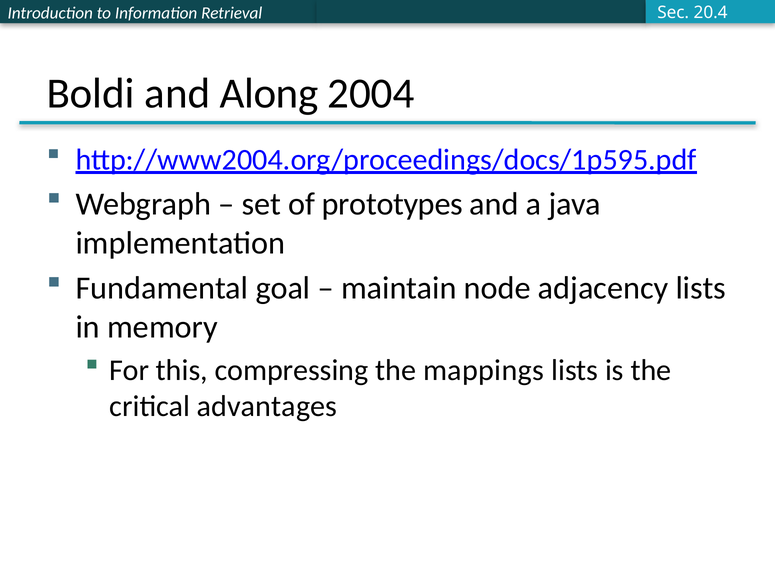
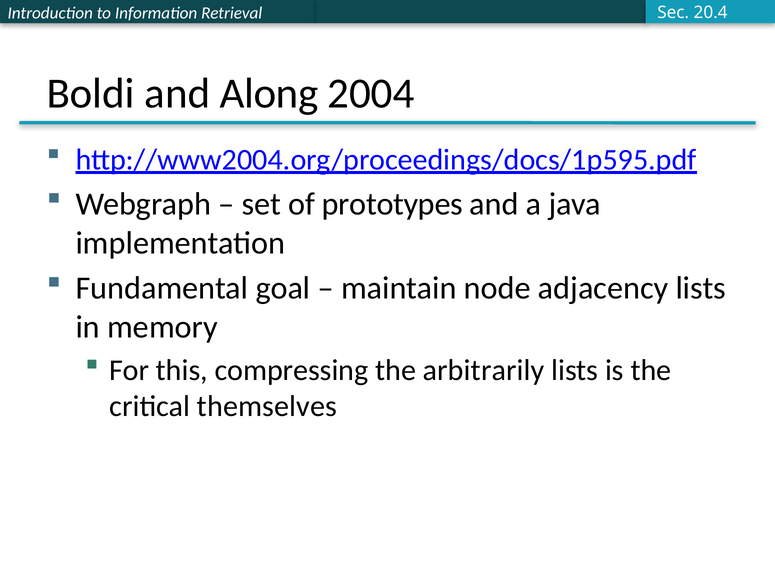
mappings: mappings -> arbitrarily (484, 371)
advantages: advantages -> themselves (267, 407)
